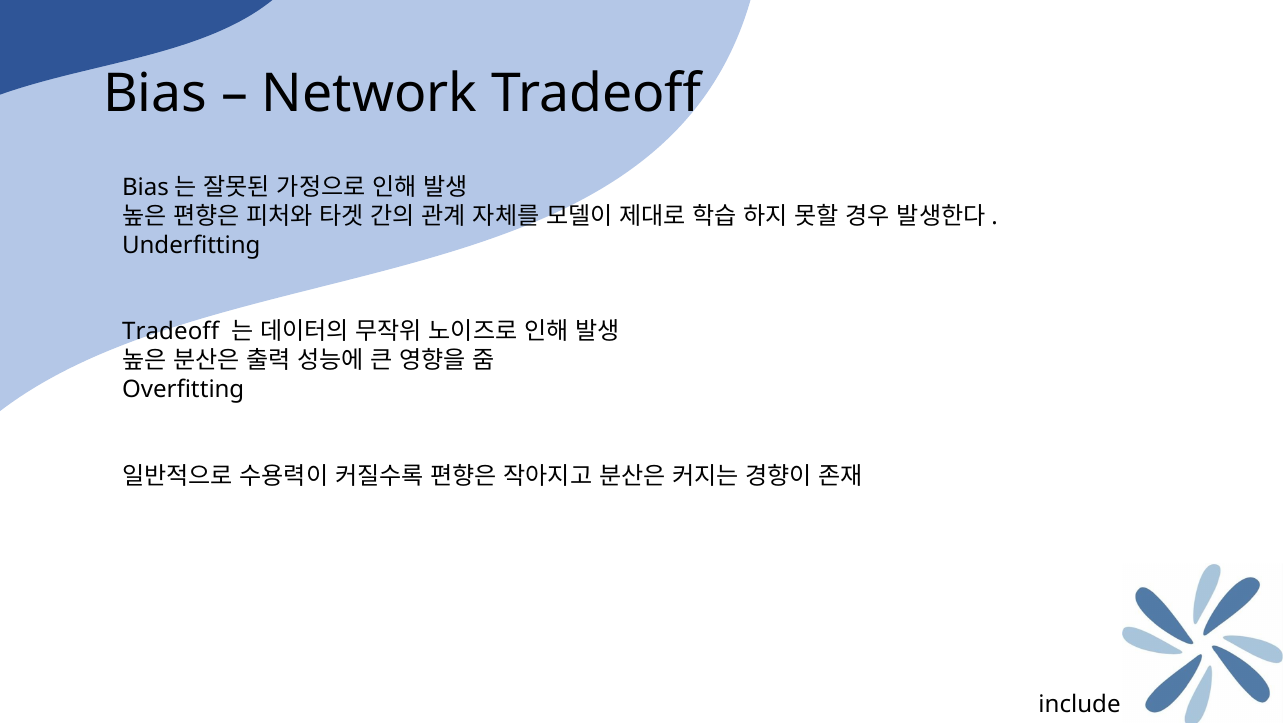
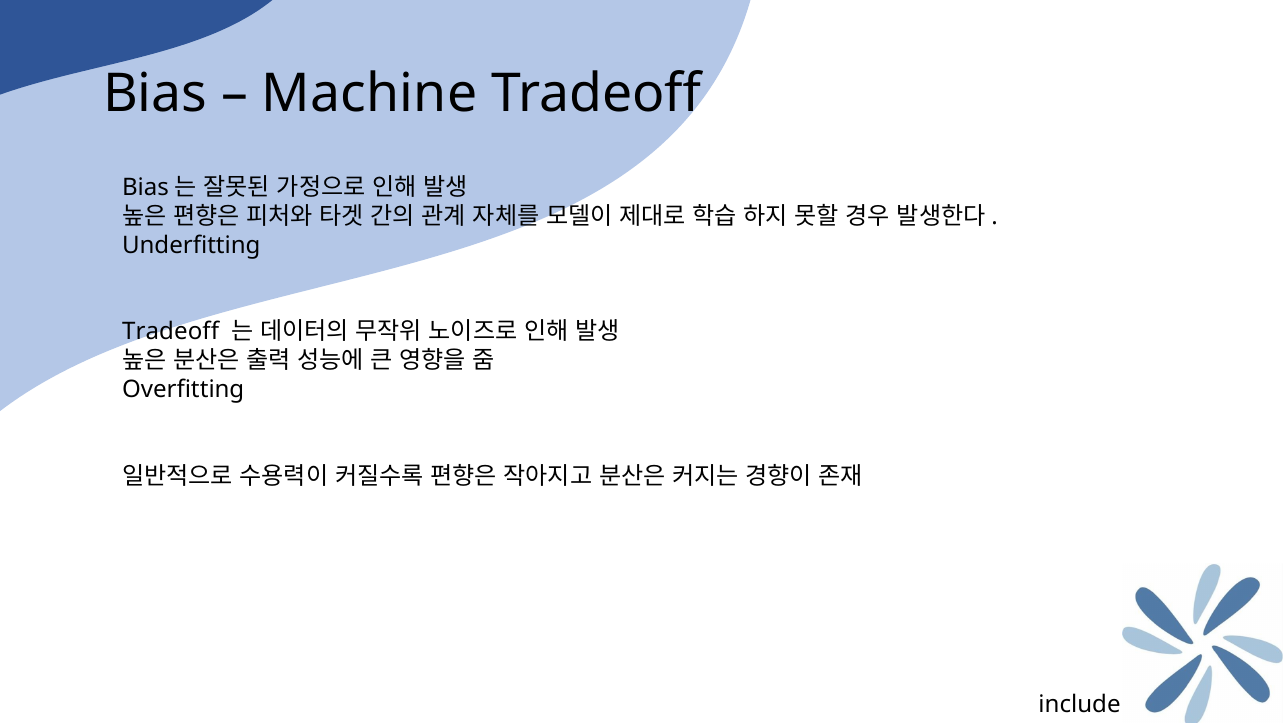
Network: Network -> Machine (369, 93)
